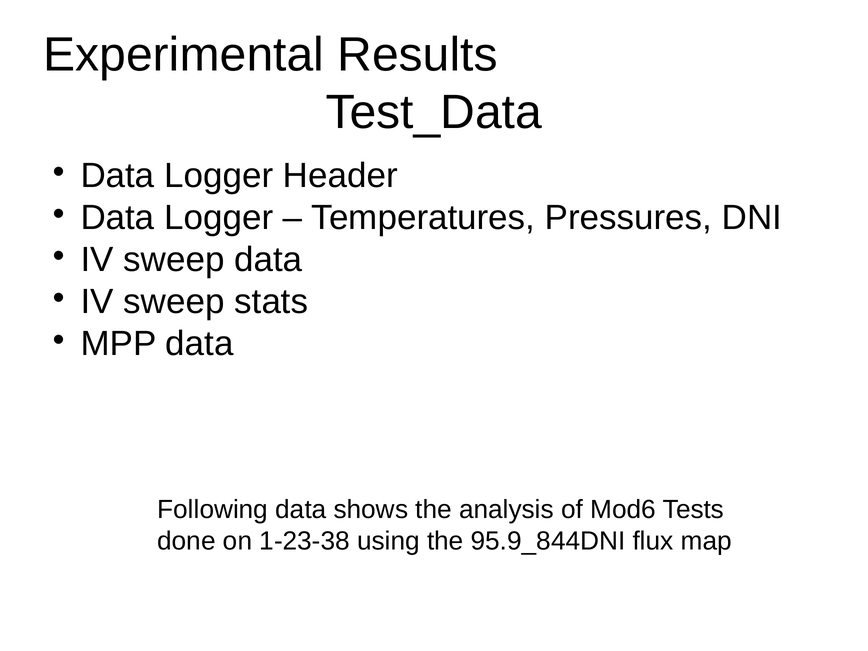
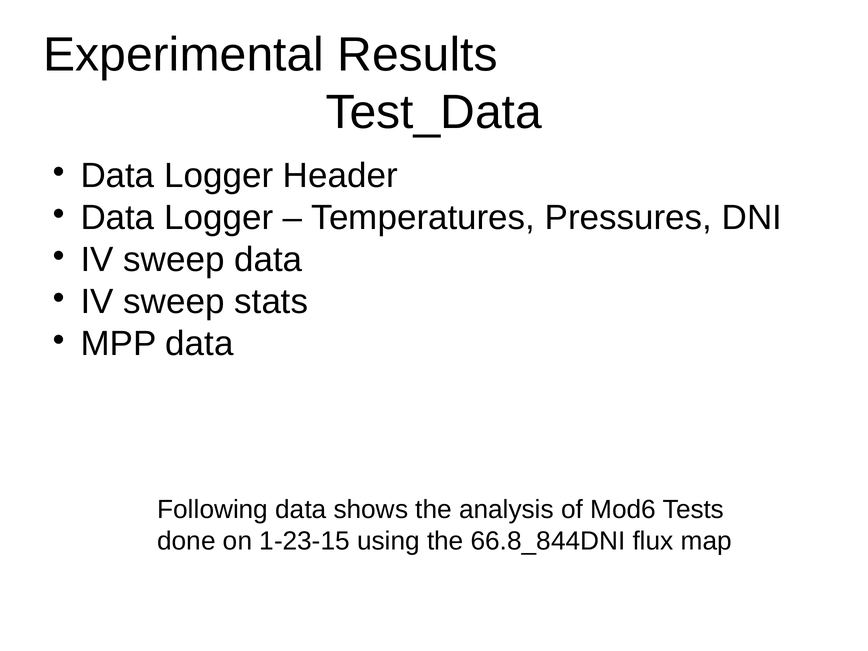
1-23-38: 1-23-38 -> 1-23-15 (305, 541)
95.9_844DNI: 95.9_844DNI -> 66.8_844DNI (548, 541)
